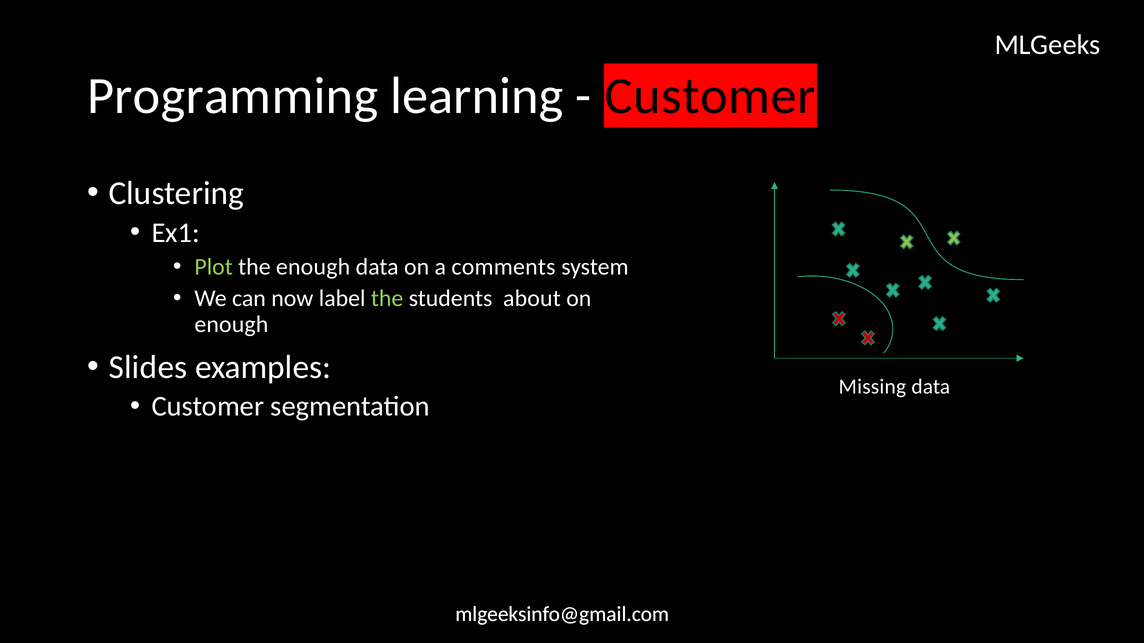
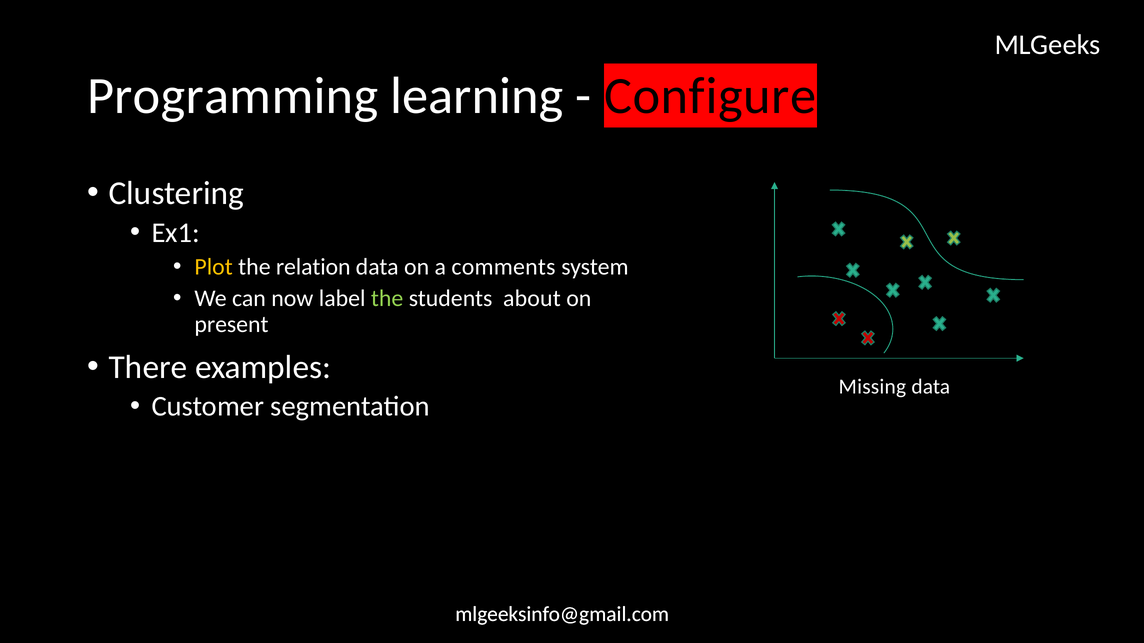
Customer: Customer -> Configure (710, 96)
Plot colour: light green -> yellow (214, 267)
the enough: enough -> relation (313, 267)
enough: enough -> present (231, 325)
Slides: Slides -> There (148, 367)
